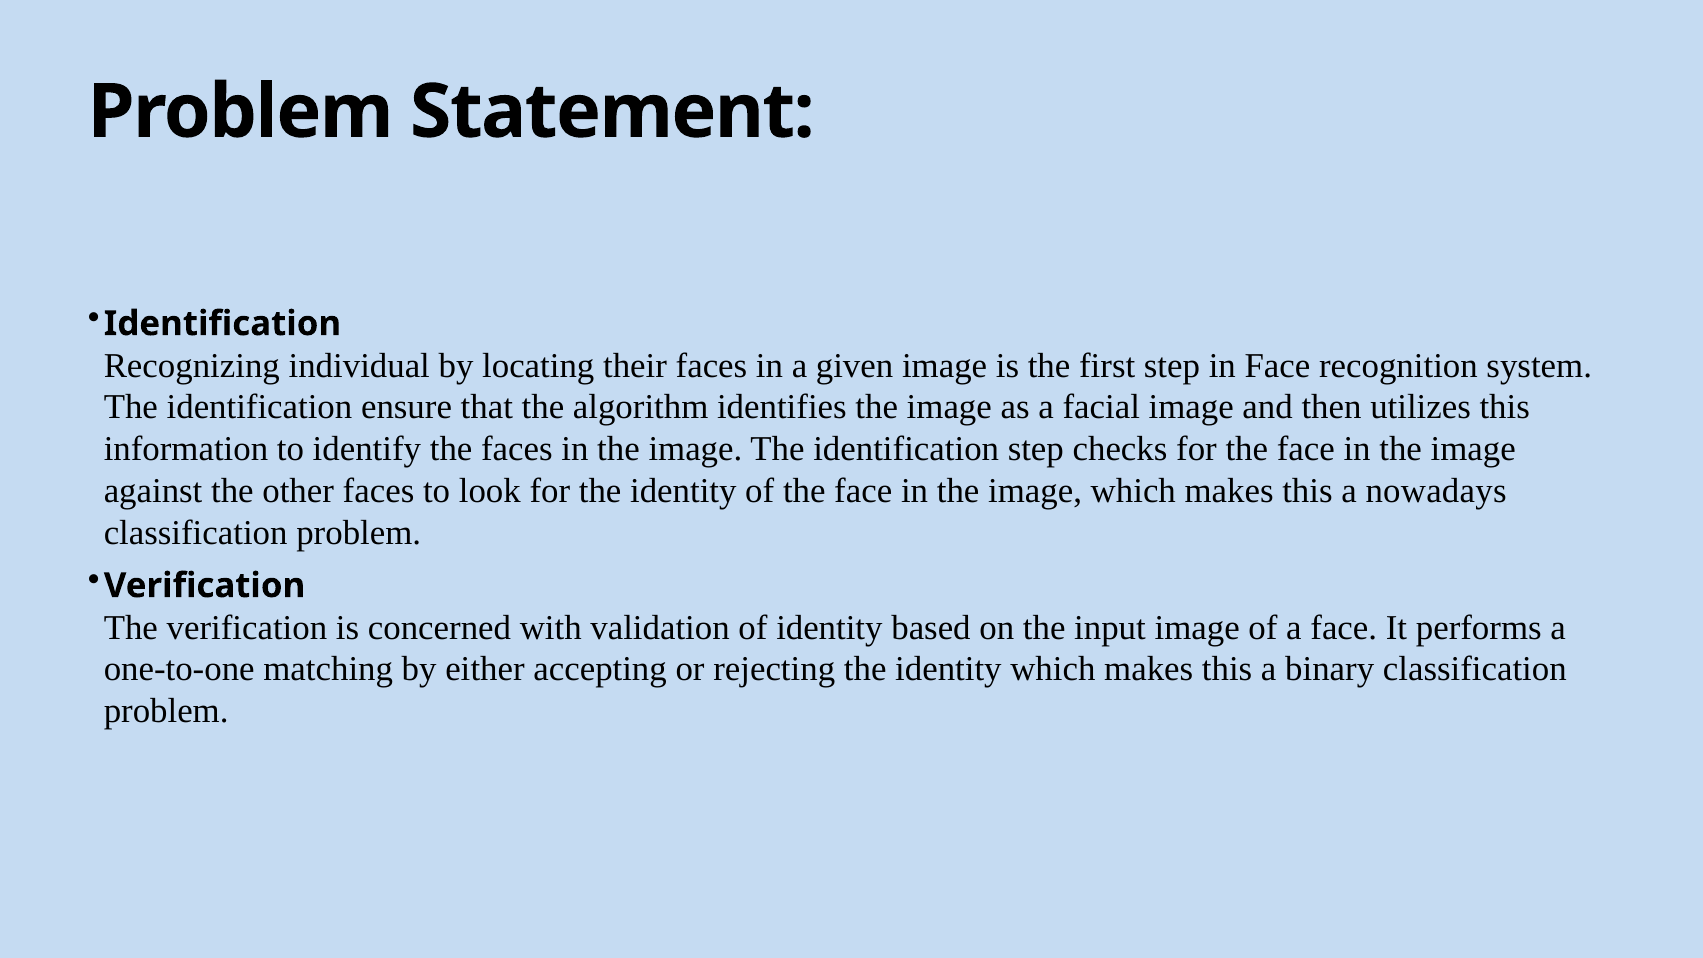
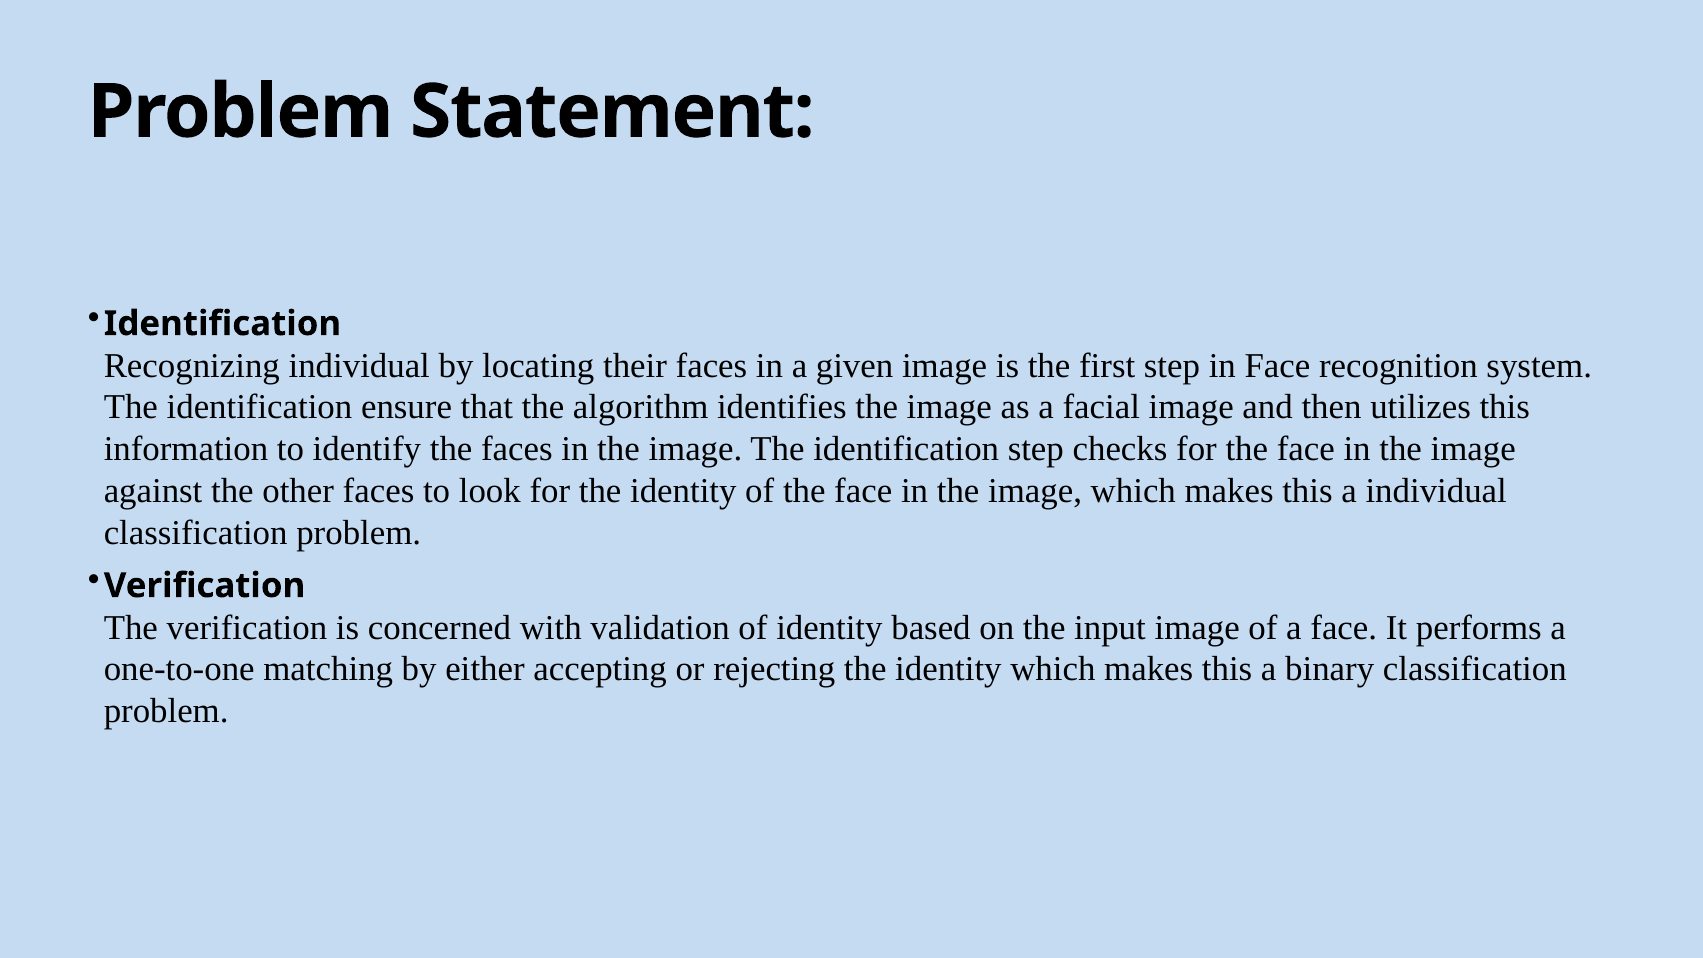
a nowadays: nowadays -> individual (1436, 491)
